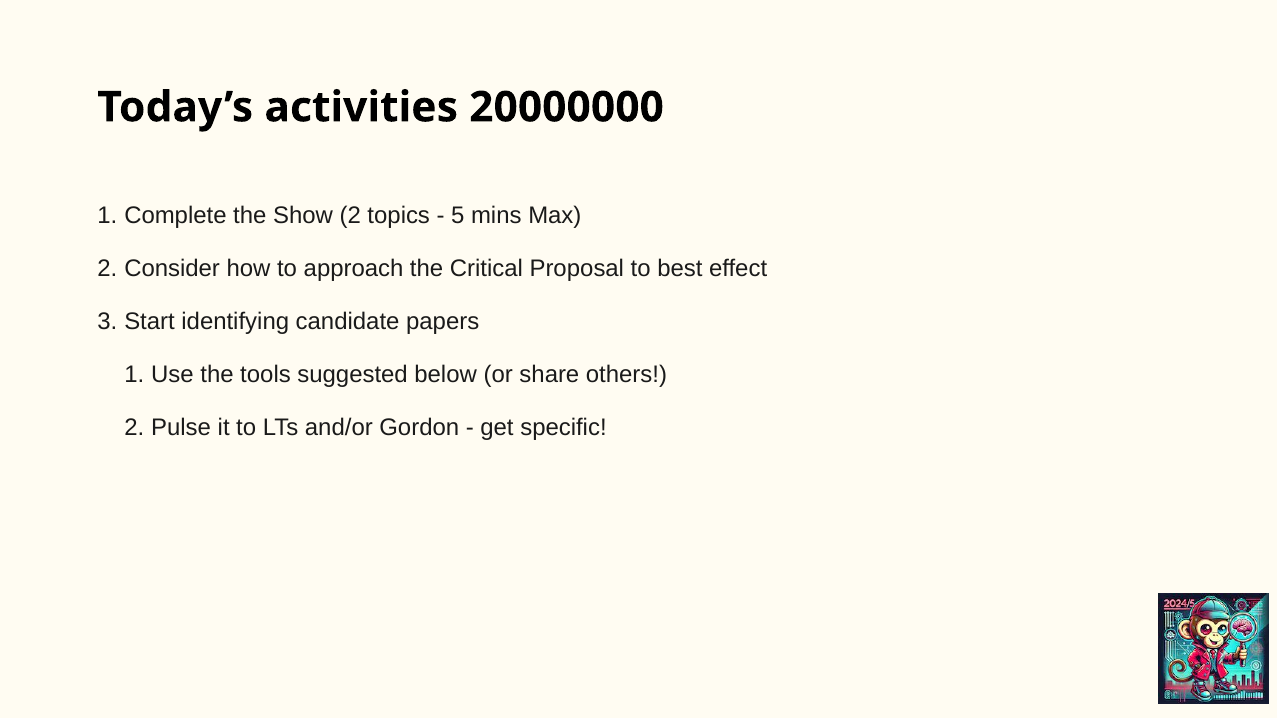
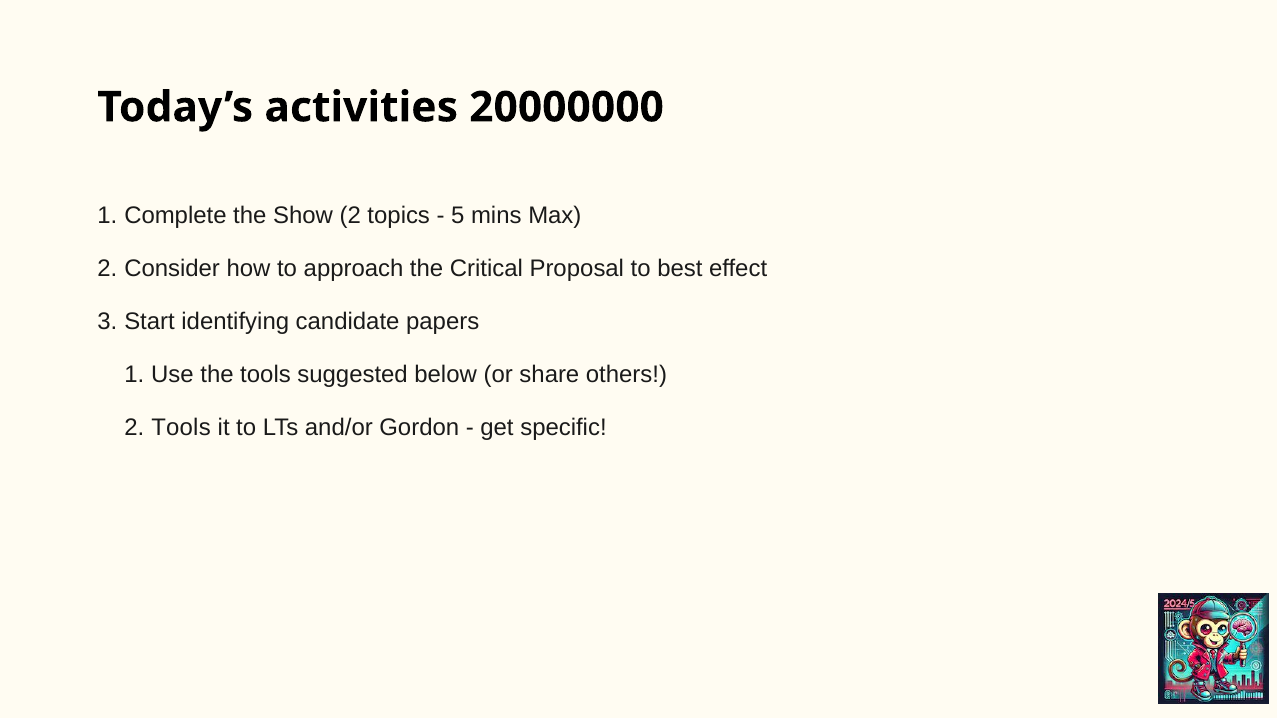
2 Pulse: Pulse -> Tools (181, 428)
